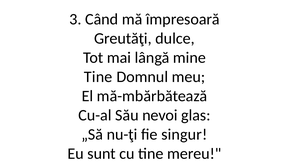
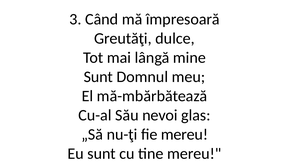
Tine: Tine -> Sunt (98, 77)
fie singur: singur -> mereu (184, 135)
